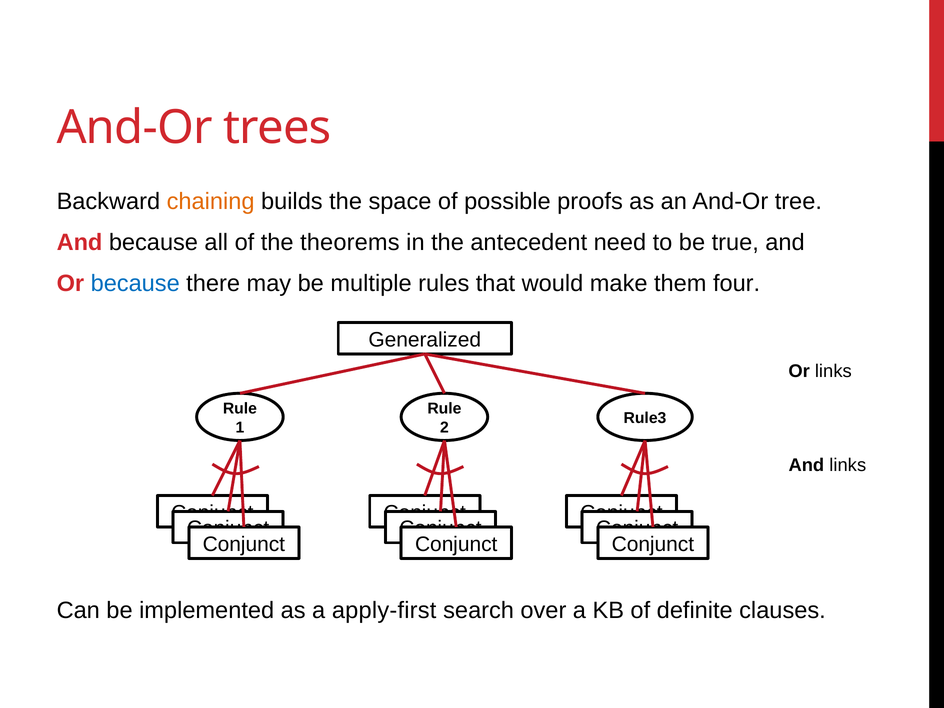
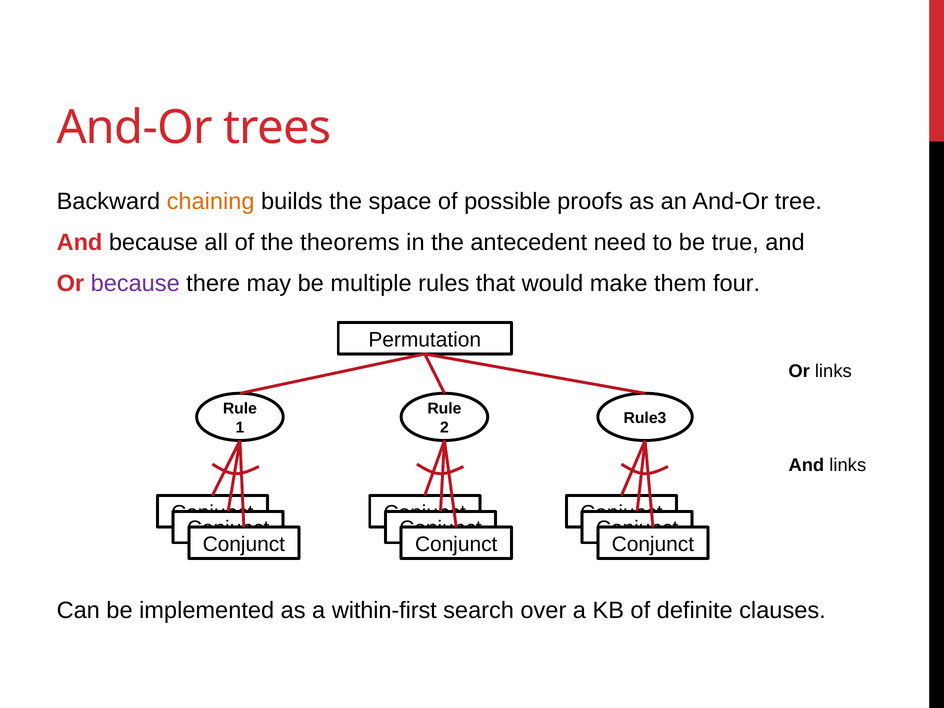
because colour: blue -> purple (135, 283)
Generalized: Generalized -> Permutation (425, 340)
apply-first: apply-first -> within-first (384, 611)
